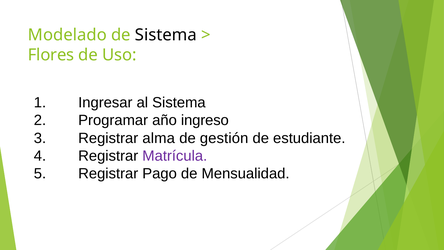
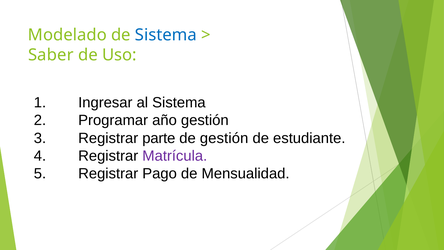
Sistema colour: black -> blue (166, 35)
Flores: Flores -> Saber (51, 55)
año ingreso: ingreso -> gestión (205, 120)
alma: alma -> parte (159, 138)
